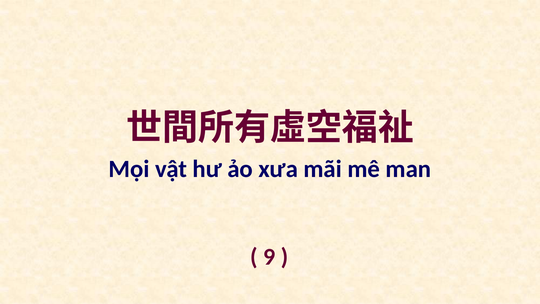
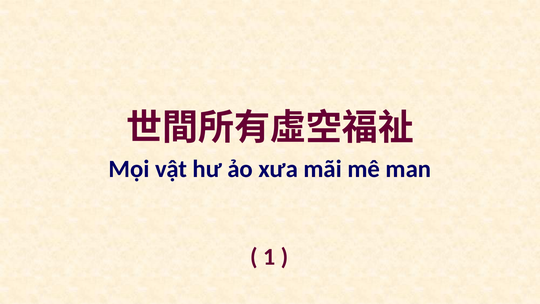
9: 9 -> 1 (269, 257)
